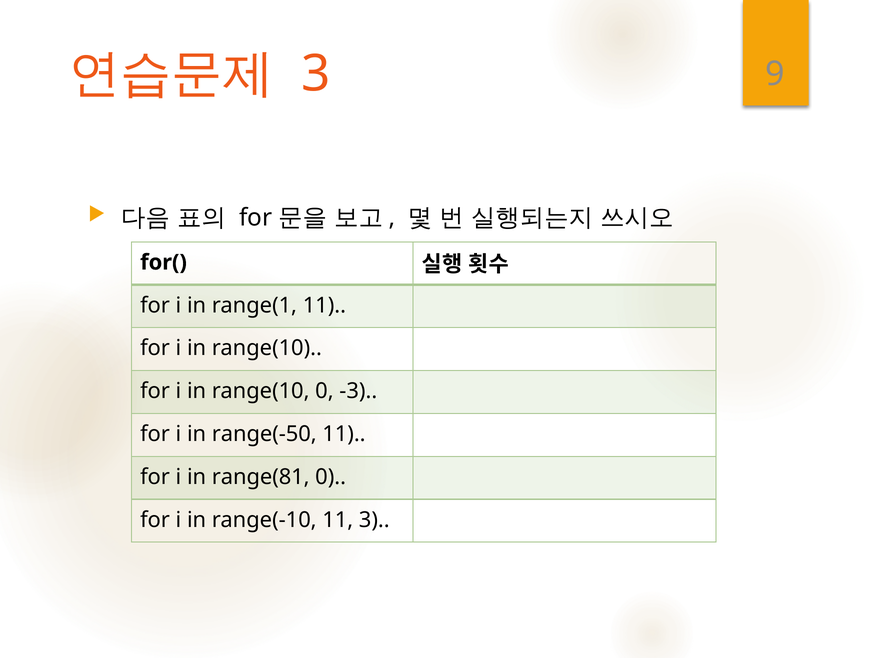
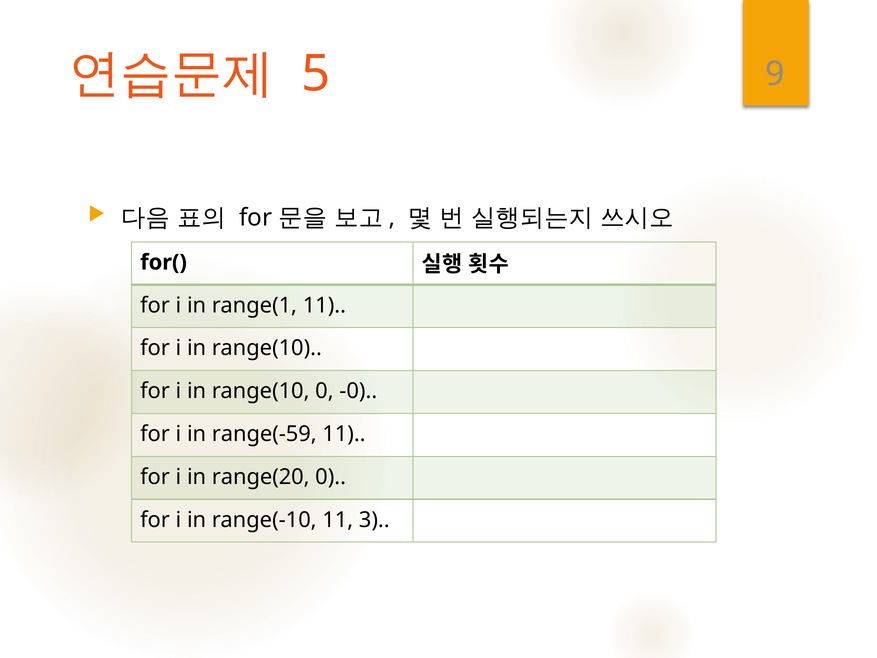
3: 3 -> 5 (316, 74)
-3: -3 -> -0 (358, 391)
range(-50: range(-50 -> range(-59 (264, 434)
range(81: range(81 -> range(20 (261, 477)
